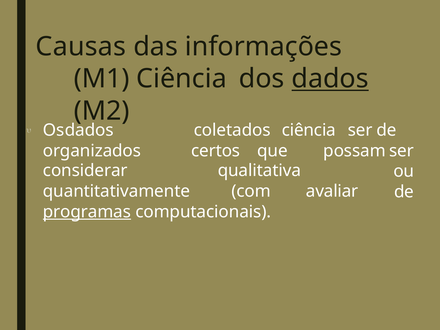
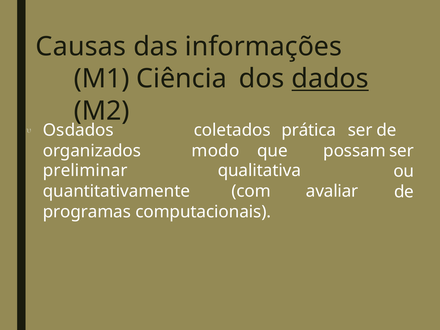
coletados ciência: ciência -> prática (309, 130)
certos: certos -> modo (216, 151)
considerar: considerar -> preliminar (85, 171)
programas underline: present -> none (87, 212)
